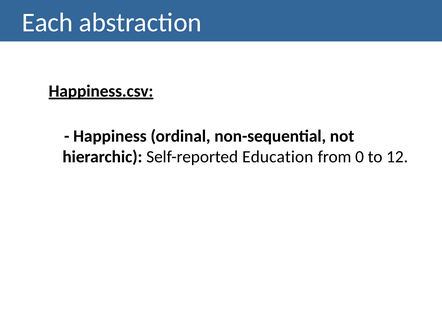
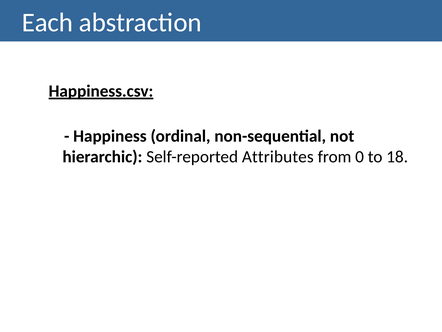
Education: Education -> Attributes (278, 157)
12: 12 -> 18 (397, 157)
